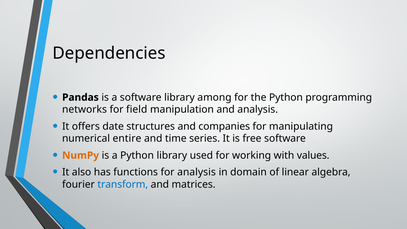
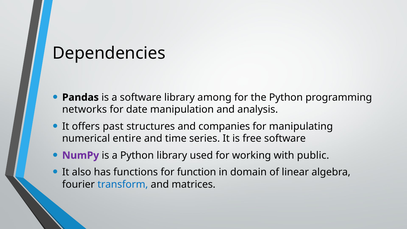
field: field -> date (137, 110)
date: date -> past (113, 126)
NumPy colour: orange -> purple (81, 155)
values: values -> public (313, 155)
for analysis: analysis -> function (197, 172)
